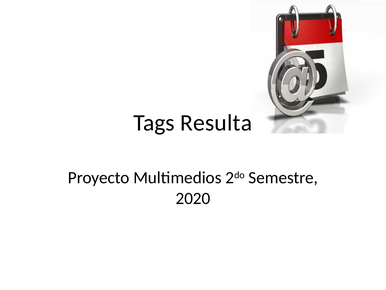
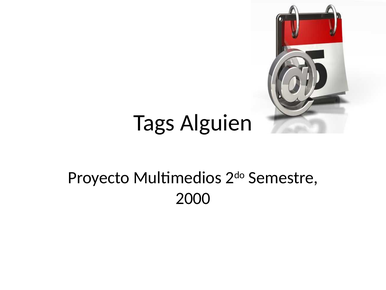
Resulta: Resulta -> Alguien (216, 123)
2020: 2020 -> 2000 (193, 198)
